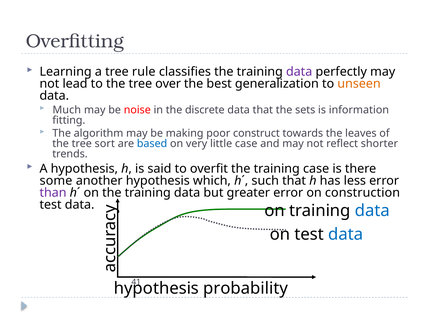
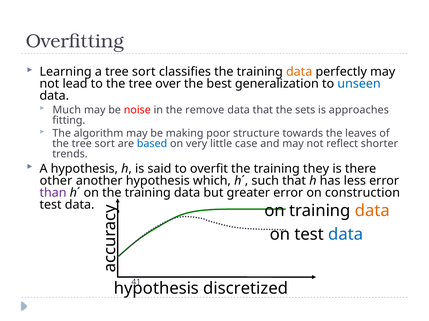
a tree rule: rule -> sort (144, 72)
data colour: purple -> orange (299, 72)
unseen colour: orange -> blue (359, 84)
discrete: discrete -> remove (205, 110)
information: information -> approaches (359, 110)
construct: construct -> structure (256, 134)
training case: case -> they (316, 169)
some: some -> other (56, 181)
data colour: blue -> orange (372, 211)
probability: probability -> discretized (246, 289)
